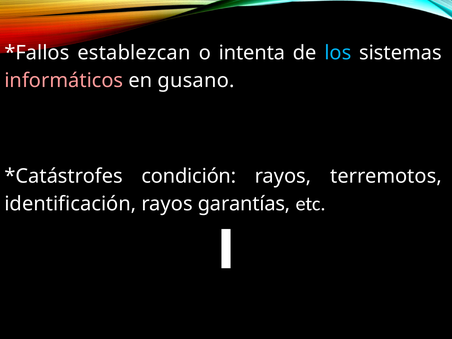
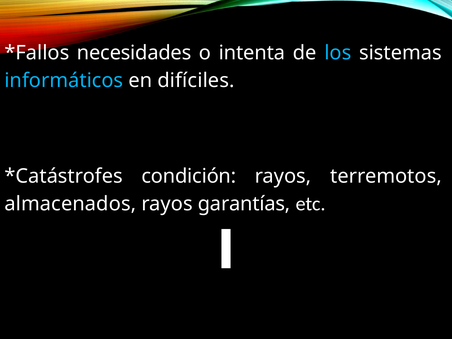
establezcan: establezcan -> necesidades (134, 53)
informáticos colour: pink -> light blue (64, 80)
gusano: gusano -> difíciles (196, 80)
identificación: identificación -> almacenados (70, 204)
